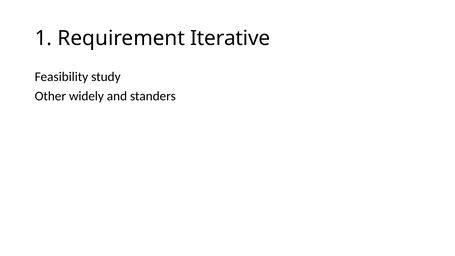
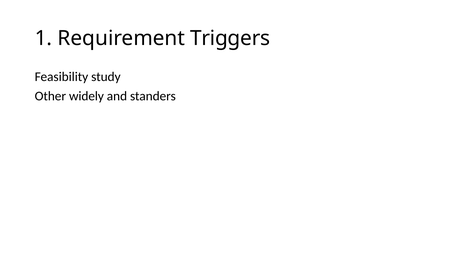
Iterative: Iterative -> Triggers (230, 38)
